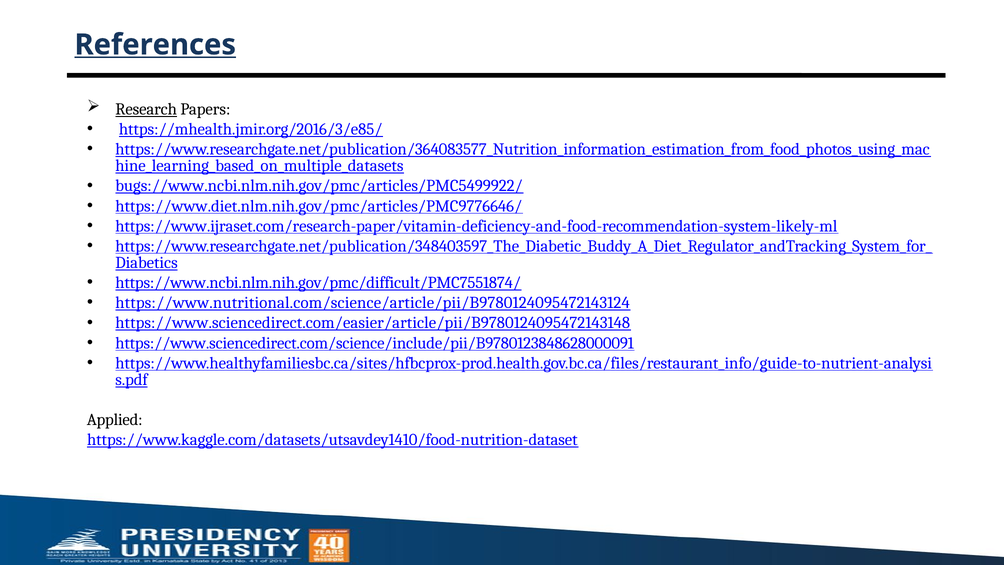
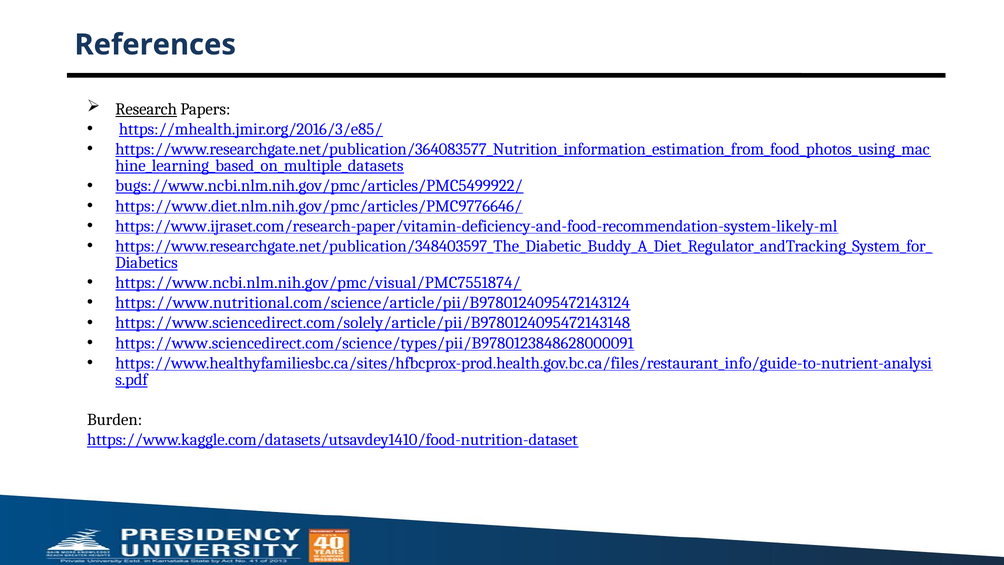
References underline: present -> none (155, 45)
https://www.ncbi.nlm.nih.gov/pmc/difficult/PMC7551874/: https://www.ncbi.nlm.nih.gov/pmc/difficult/PMC7551874/ -> https://www.ncbi.nlm.nih.gov/pmc/visual/PMC7551874/ (318, 283)
https://www.sciencedirect.com/easier/article/pii/B9780124095472143148: https://www.sciencedirect.com/easier/article/pii/B9780124095472143148 -> https://www.sciencedirect.com/solely/article/pii/B9780124095472143148 (373, 323)
https://www.sciencedirect.com/science/include/pii/B9780123848628000091: https://www.sciencedirect.com/science/include/pii/B9780123848628000091 -> https://www.sciencedirect.com/science/types/pii/B9780123848628000091 (374, 343)
Applied: Applied -> Burden (115, 420)
